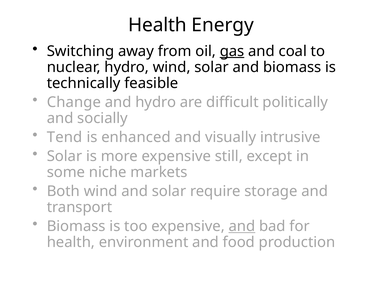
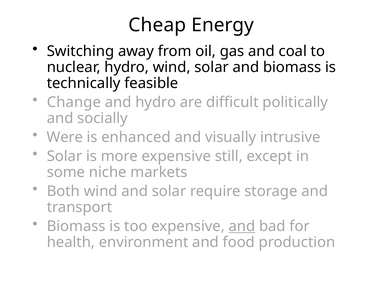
Health: Health -> Cheap (157, 25)
gas underline: present -> none (232, 51)
Tend: Tend -> Were (65, 137)
